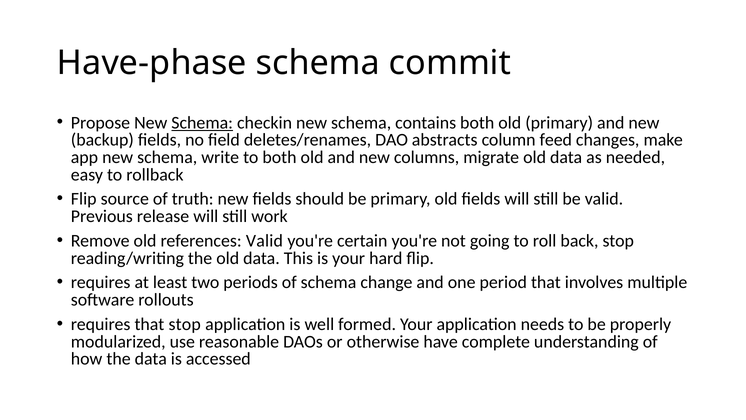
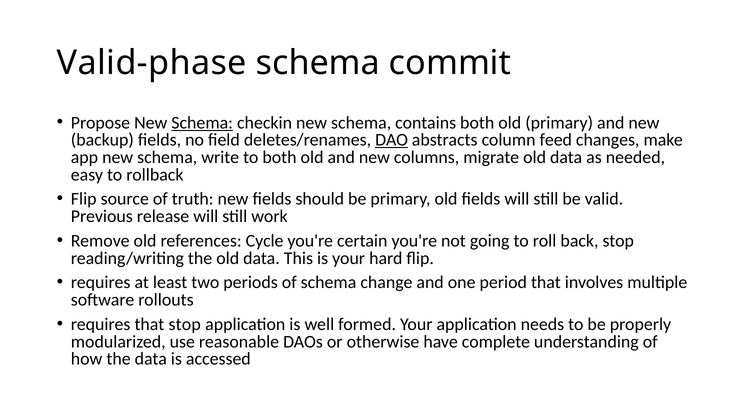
Have-phase: Have-phase -> Valid-phase (152, 63)
DAO underline: none -> present (392, 140)
references Valid: Valid -> Cycle (265, 241)
